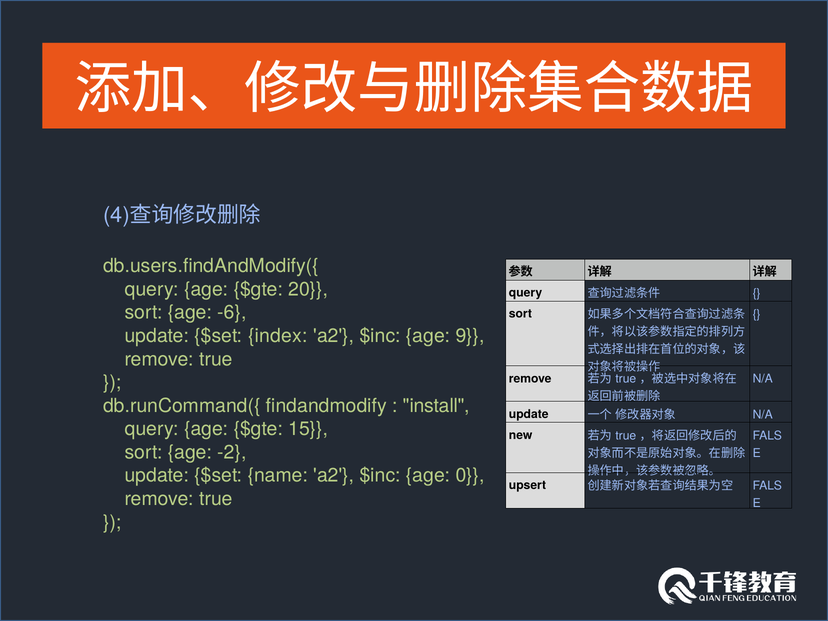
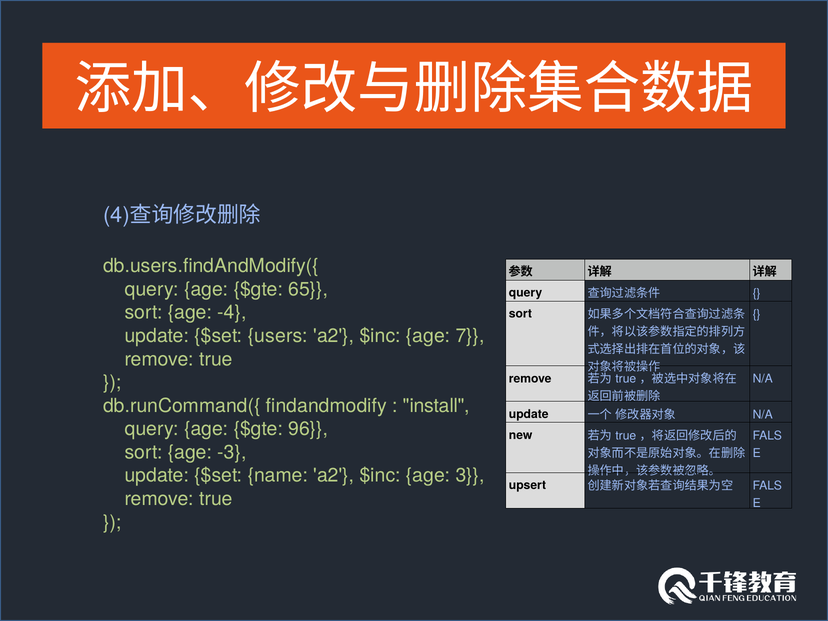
20: 20 -> 65 (308, 289)
-6: -6 -> -4 (232, 313)
index: index -> users (278, 336)
9: 9 -> 7 (470, 336)
15: 15 -> 96 (308, 429)
-2: -2 -> -3 (232, 452)
0: 0 -> 3 (470, 476)
